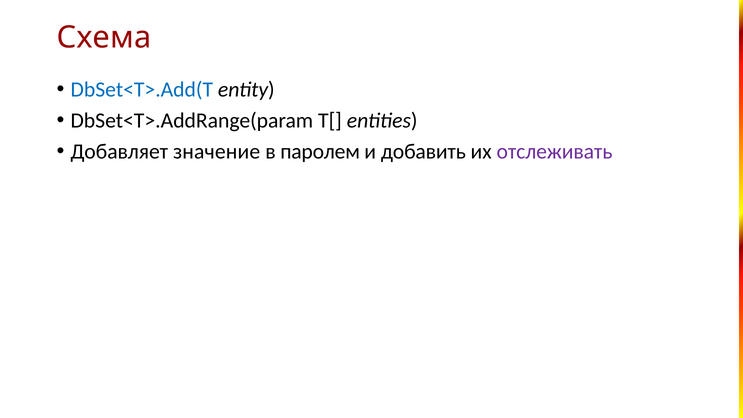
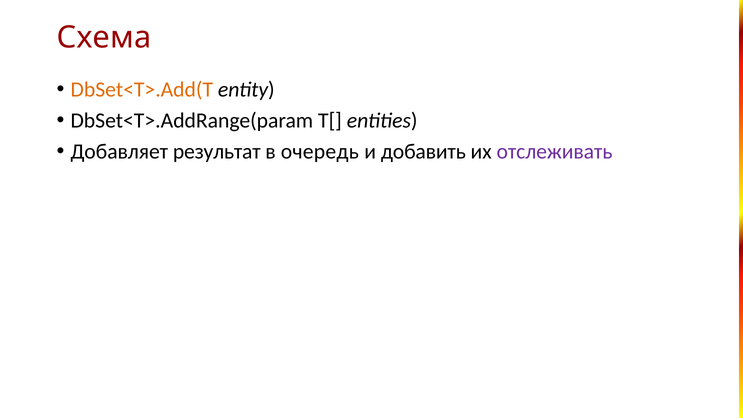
DbSet<T>.Add(T colour: blue -> orange (142, 89)
значение: значение -> результат (217, 152)
паролем: паролем -> очередь (320, 152)
